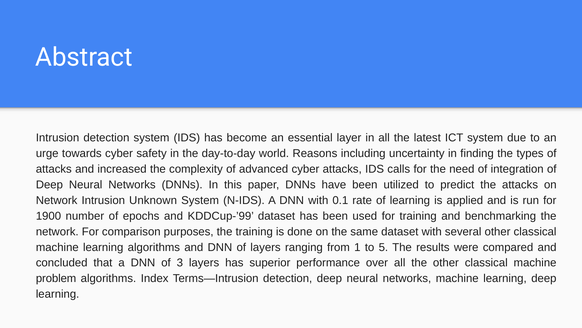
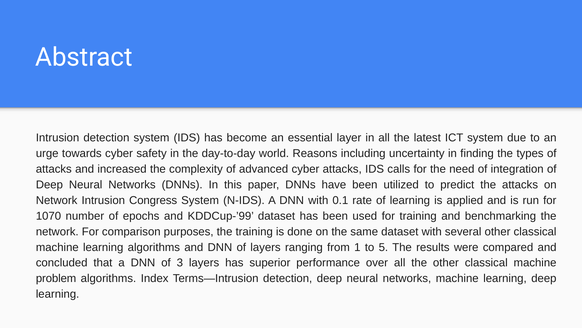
Unknown: Unknown -> Congress (153, 200)
1900: 1900 -> 1070 (48, 216)
